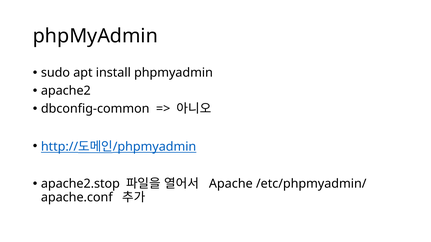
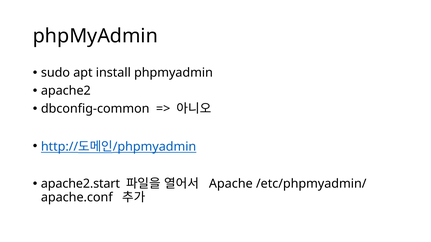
apache2.stop: apache2.stop -> apache2.start (80, 184)
